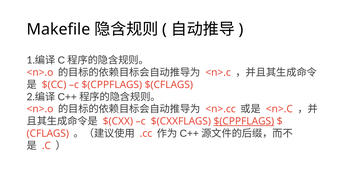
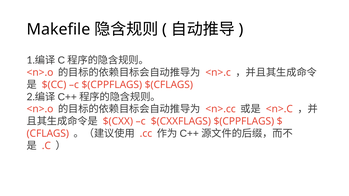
$(CPPFLAGS underline: present -> none (244, 121)
